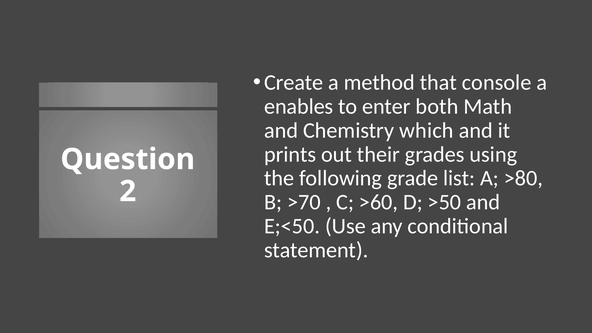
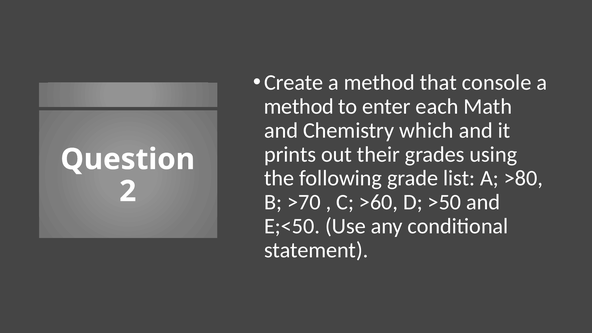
enables: enables -> method (299, 106)
both: both -> each (437, 106)
